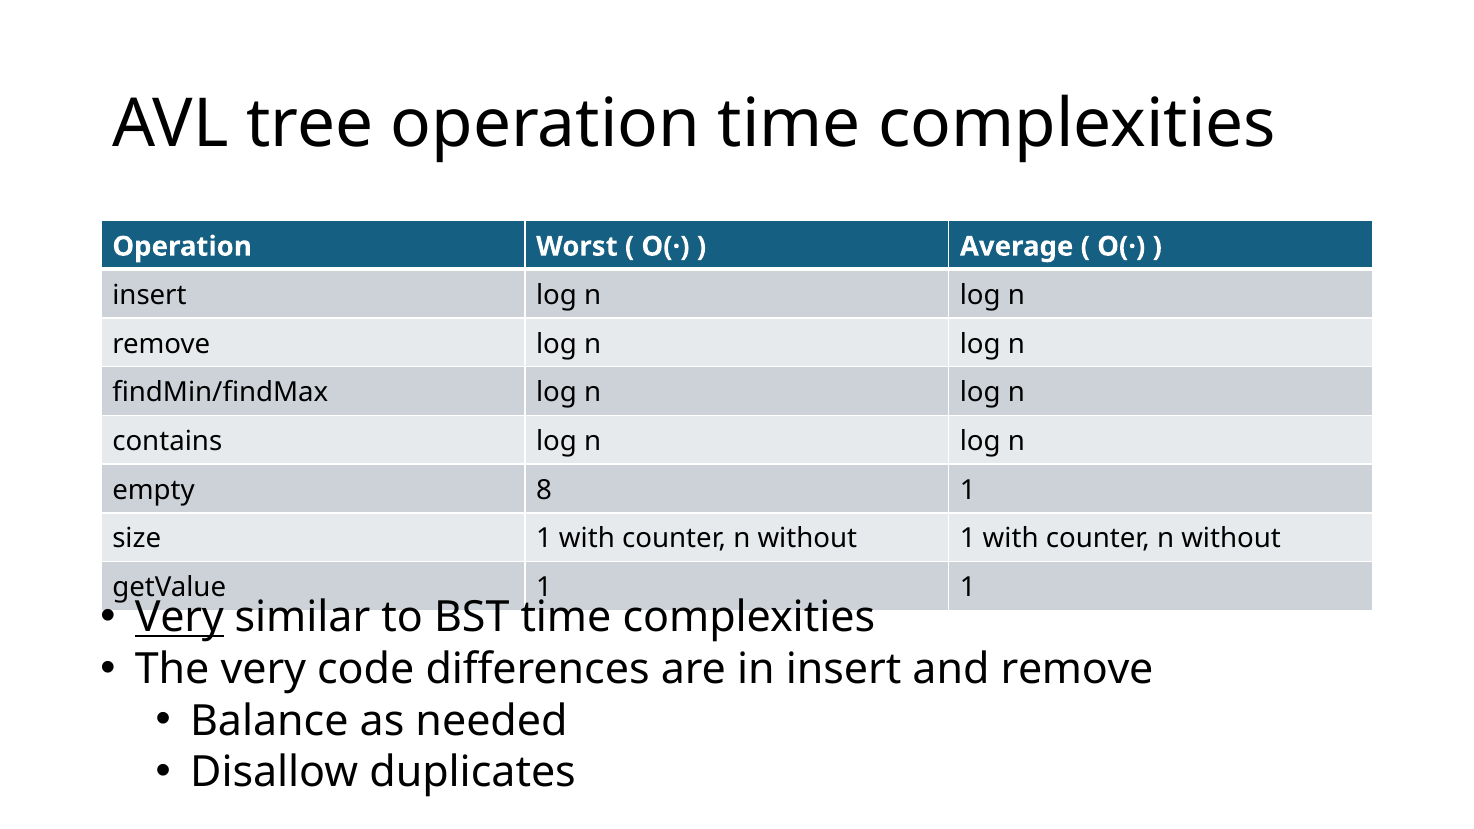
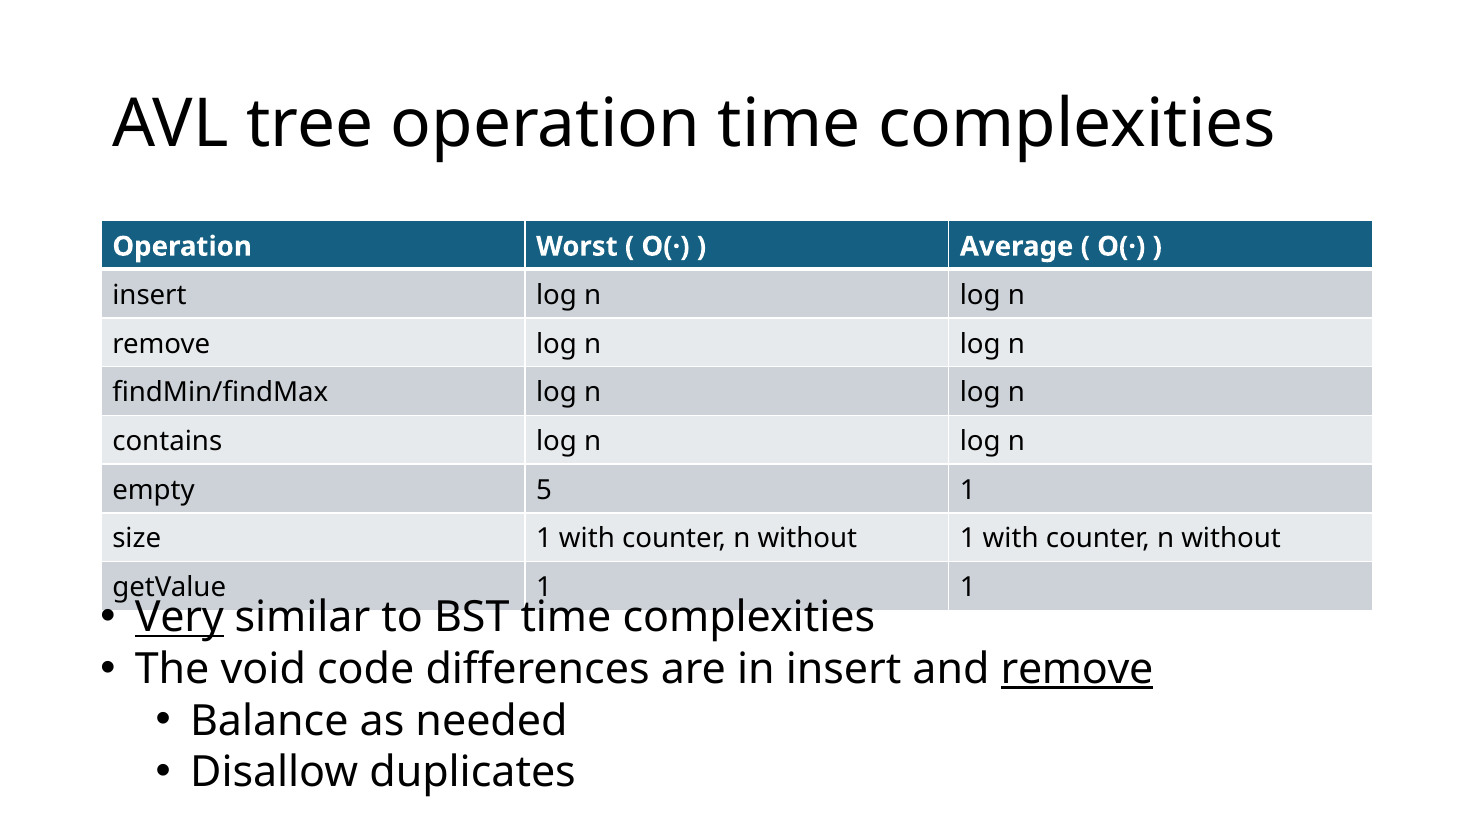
8: 8 -> 5 (544, 490)
The very: very -> void (263, 669)
remove underline: none -> present (1077, 669)
